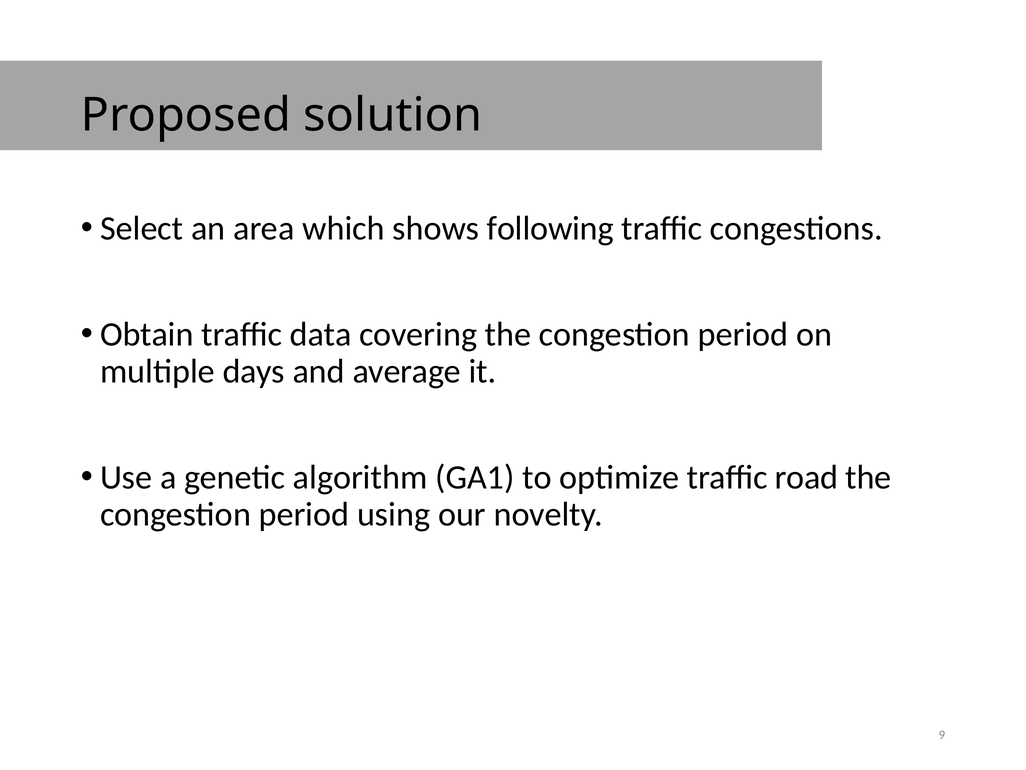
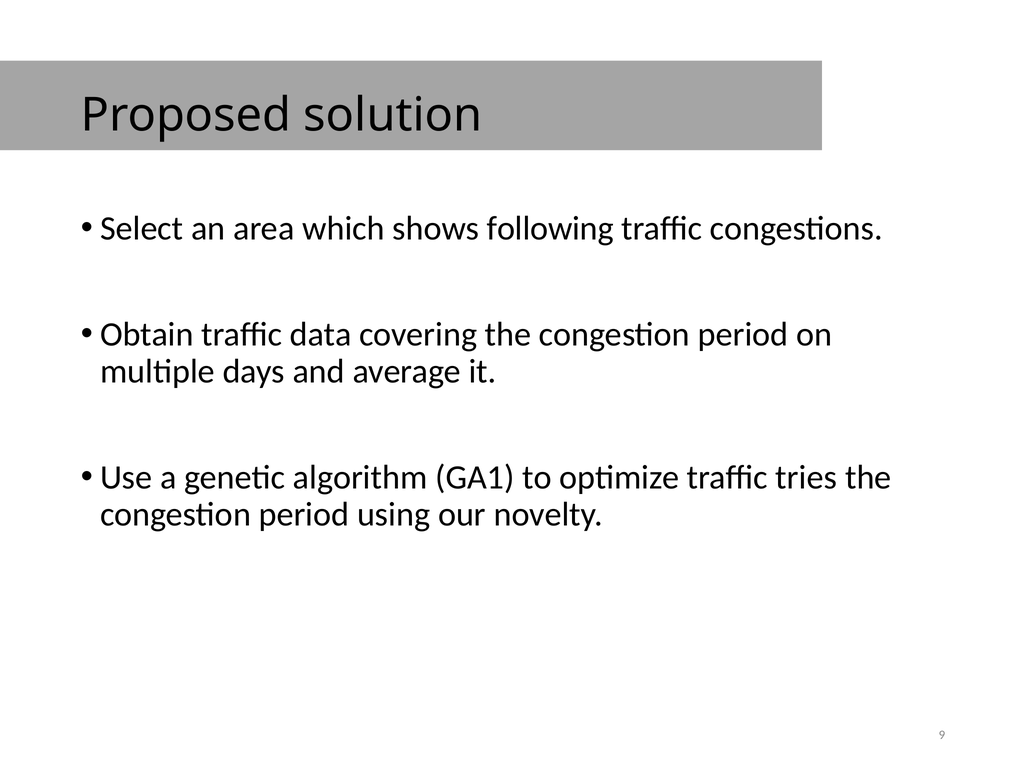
road: road -> tries (806, 477)
